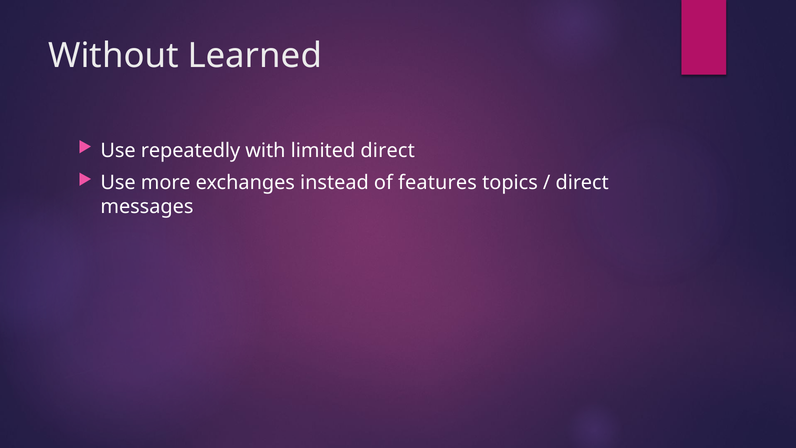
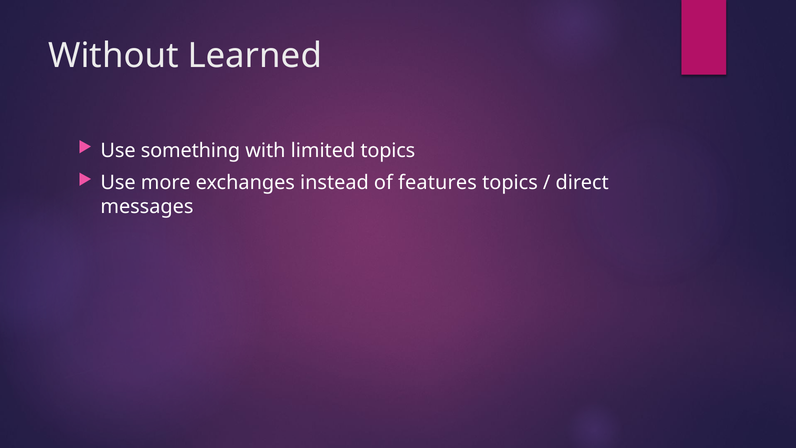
repeatedly: repeatedly -> something (191, 150)
limited direct: direct -> topics (388, 150)
